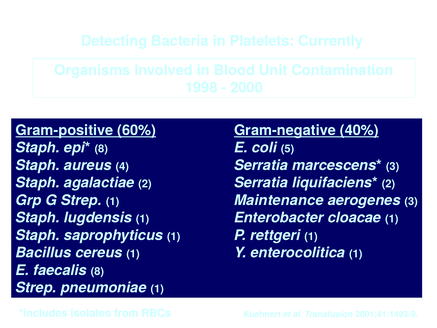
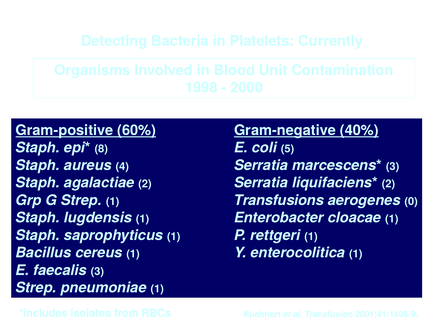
Maintenance: Maintenance -> Transfusions (279, 200)
aerogenes 3: 3 -> 0 (411, 201)
faecalis 8: 8 -> 3 (97, 271)
